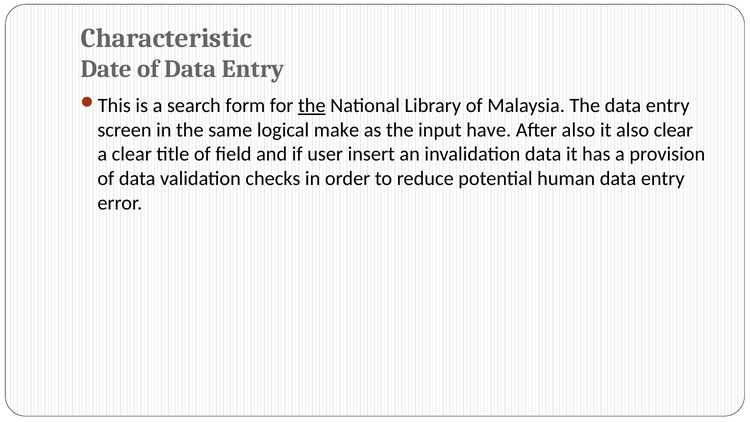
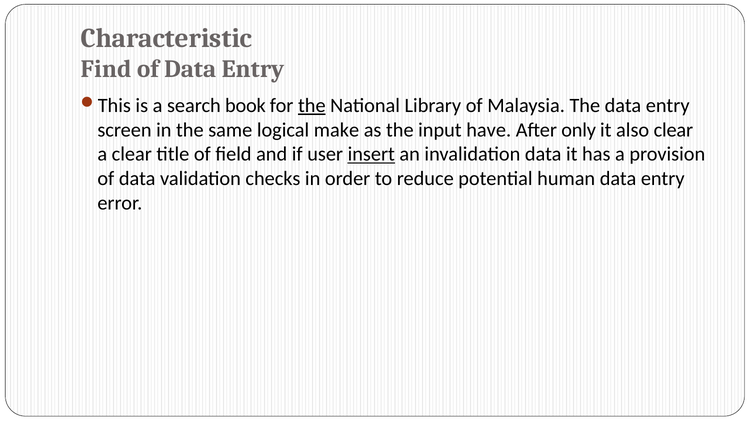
Date: Date -> Find (106, 69)
form: form -> book (245, 105)
After also: also -> only (579, 130)
insert underline: none -> present (371, 154)
